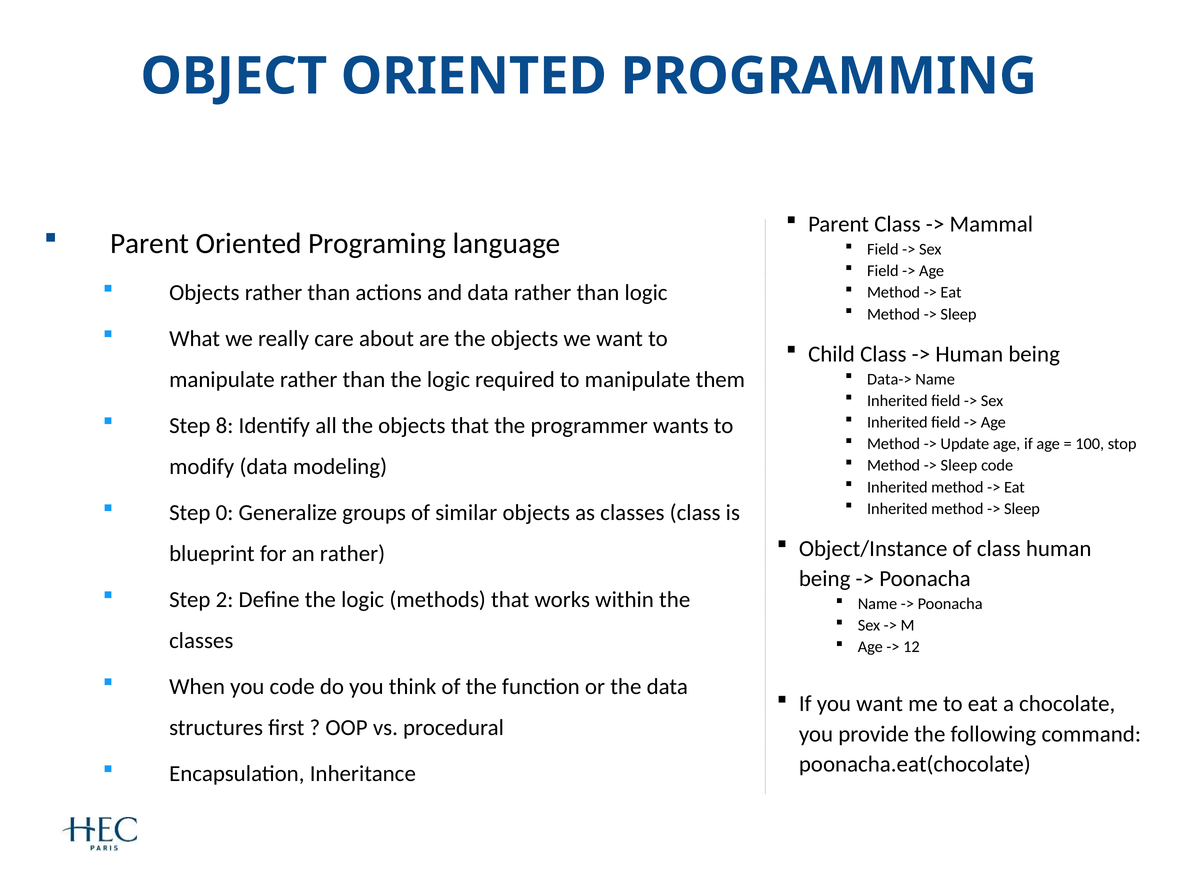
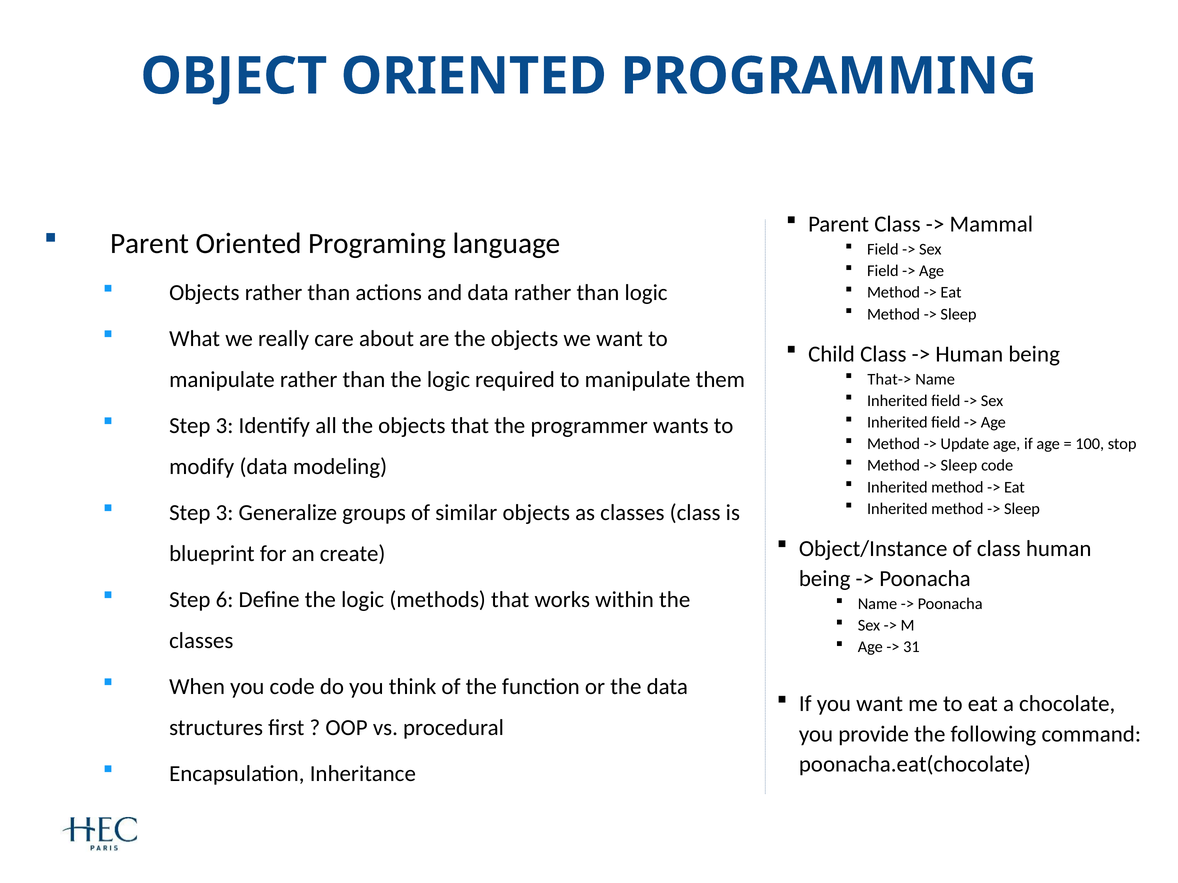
Data->: Data-> -> That-> (889, 379)
8: 8 -> 3 (225, 426)
0: 0 -> 3 (225, 513)
an rather: rather -> create (353, 554)
2: 2 -> 6 (225, 600)
12: 12 -> 31 (911, 647)
